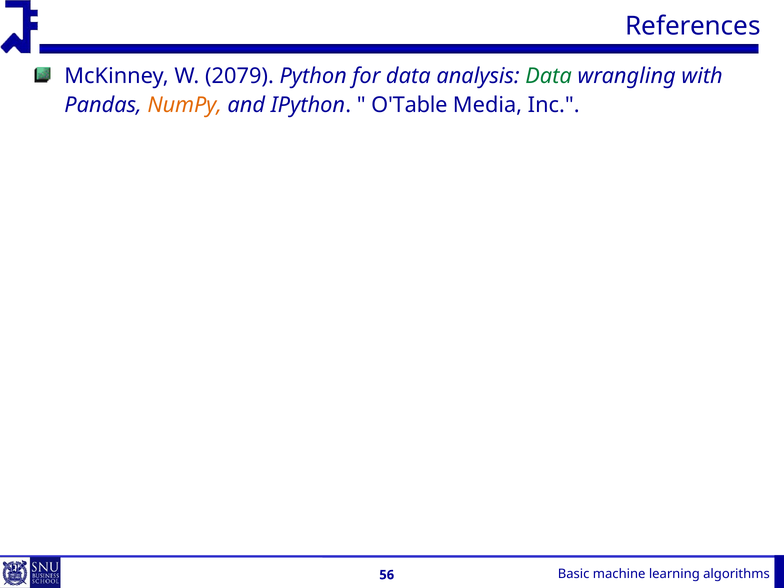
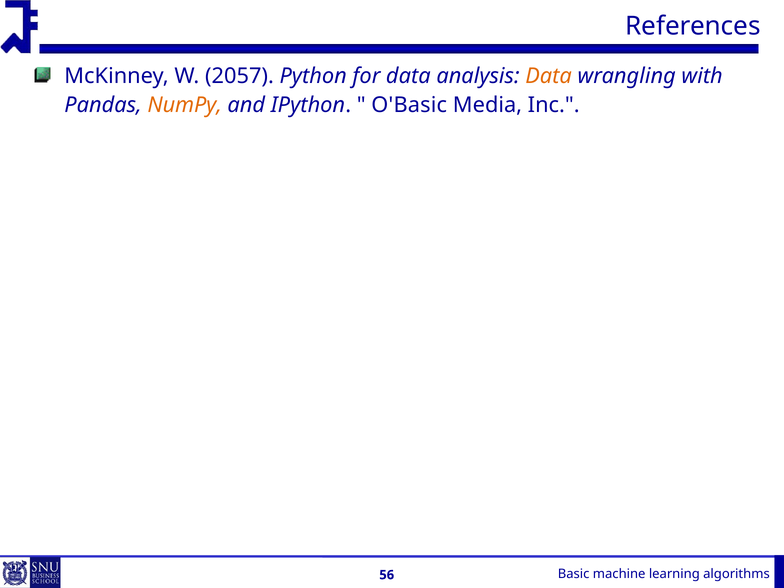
2079: 2079 -> 2057 (239, 76)
Data colour: green -> orange (549, 76)
O'Table: O'Table -> O'Basic (409, 105)
